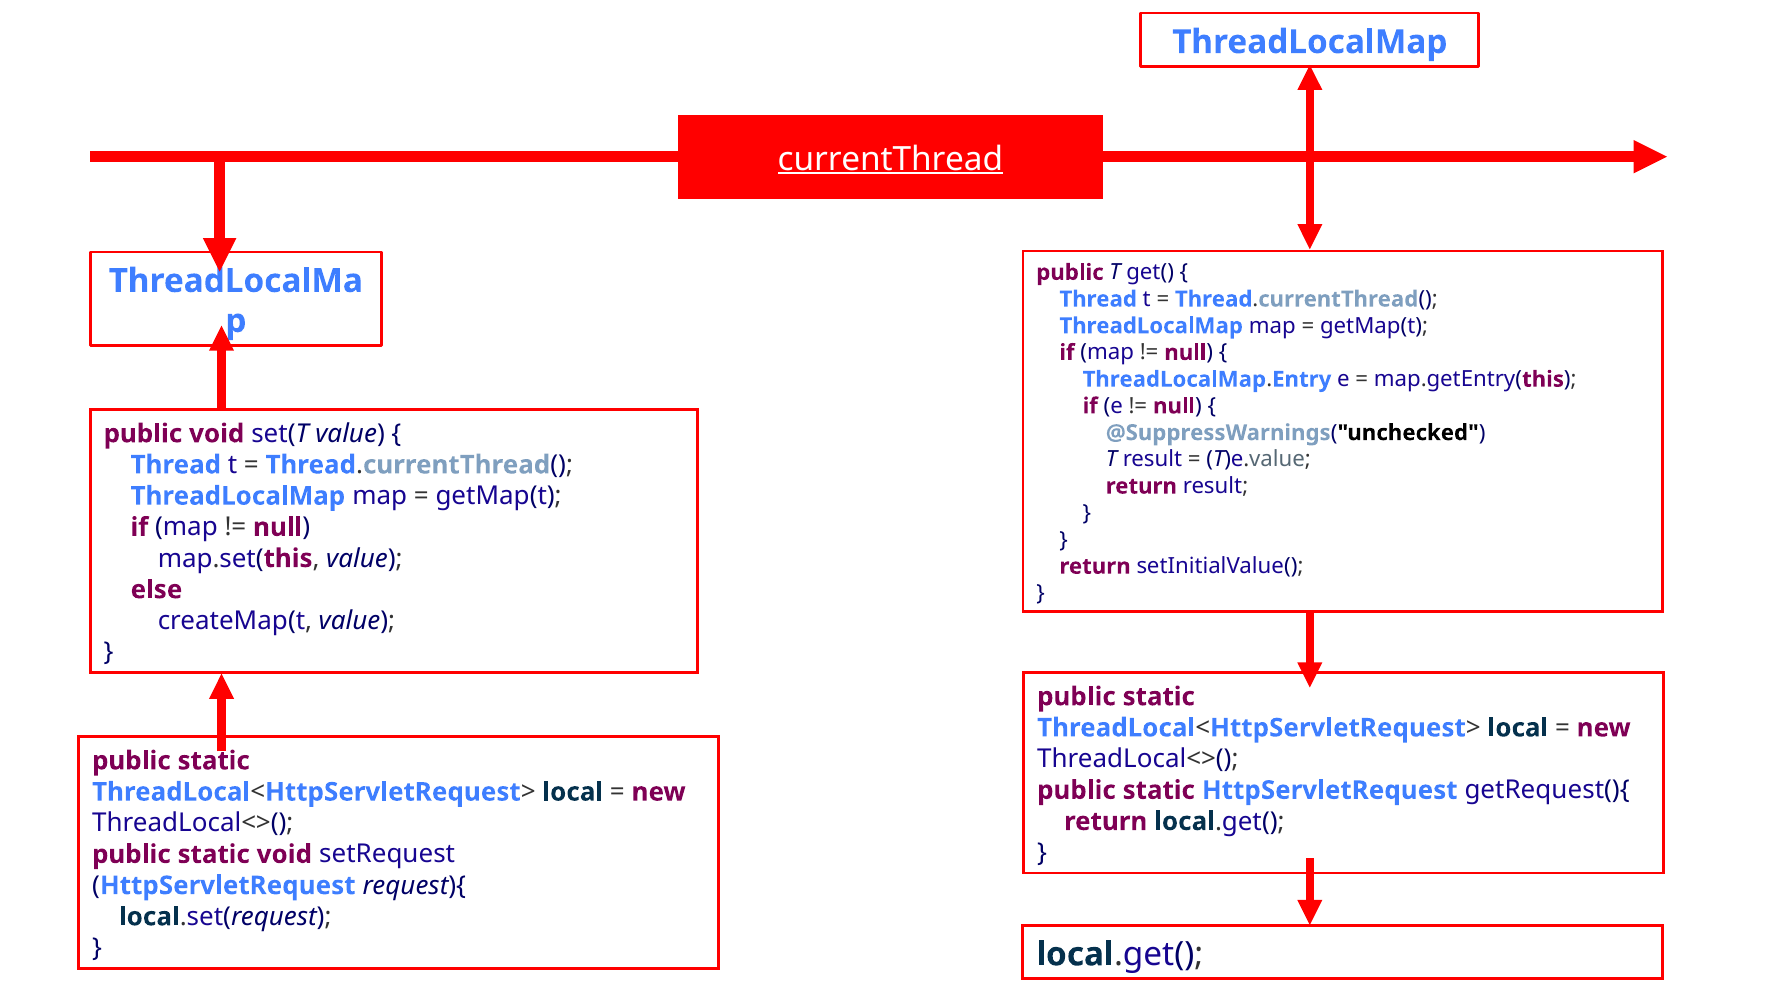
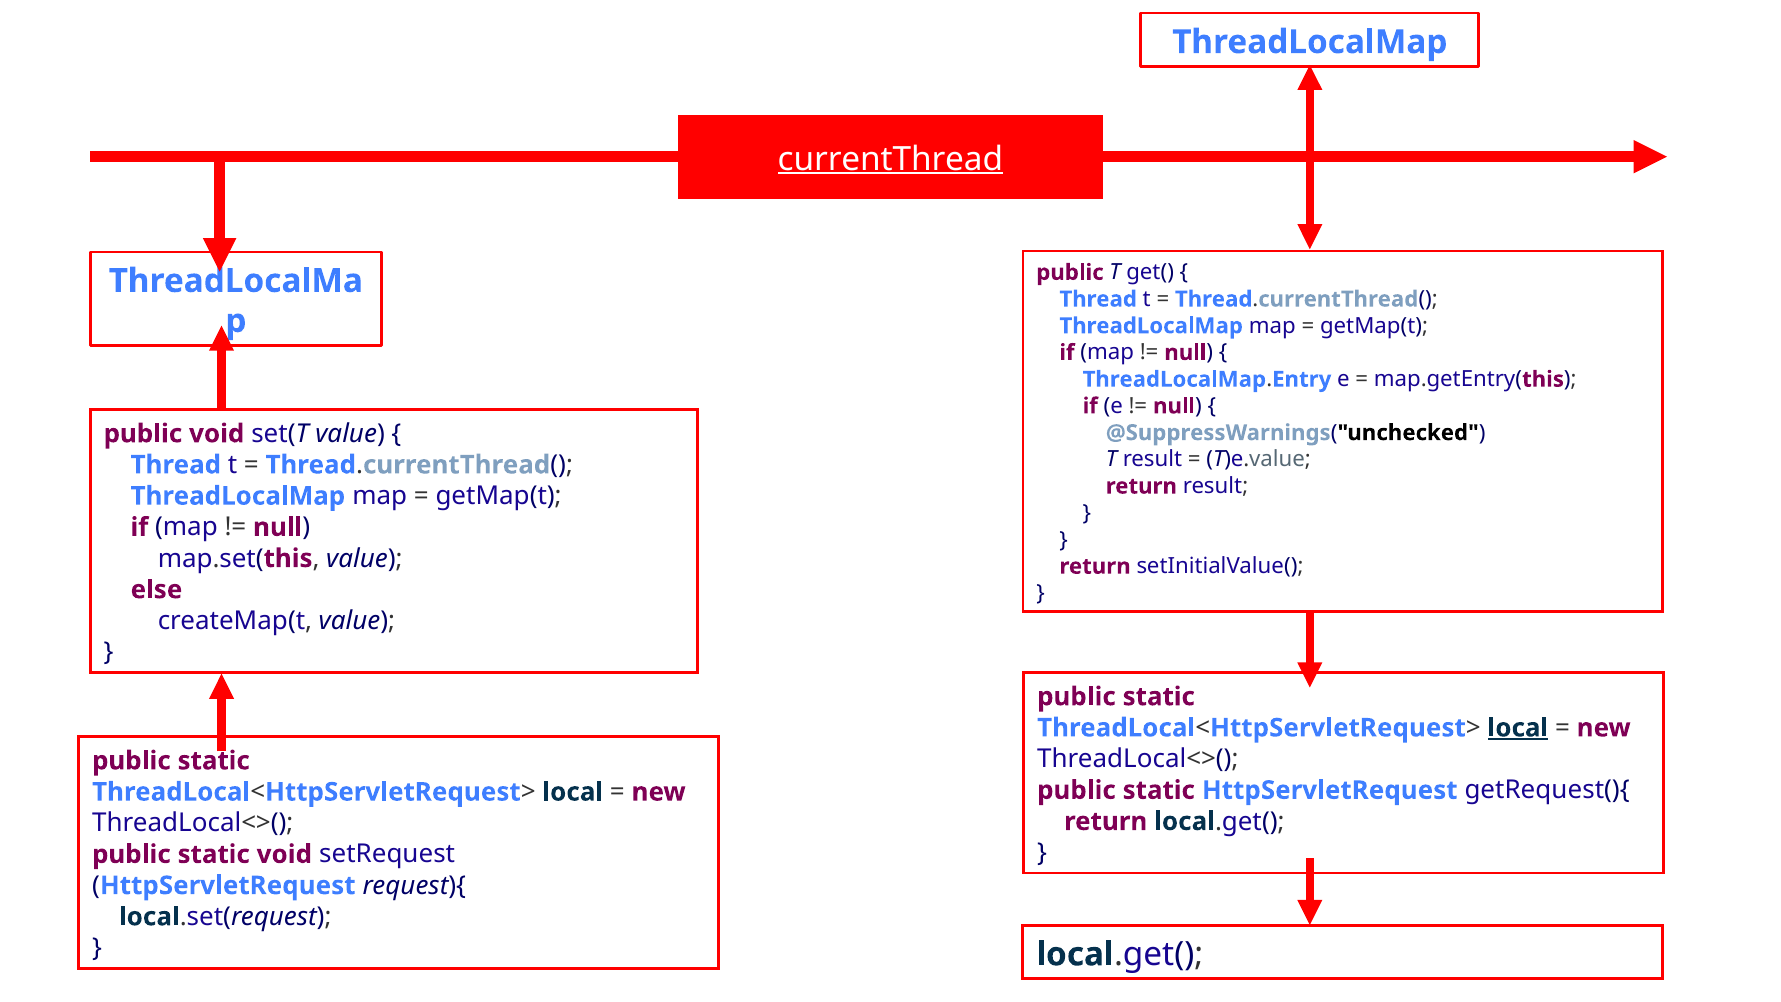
local underline: none -> present (1518, 728)
